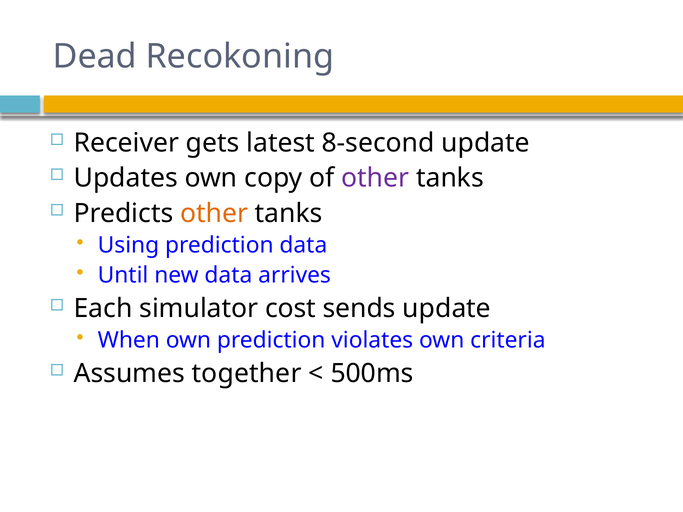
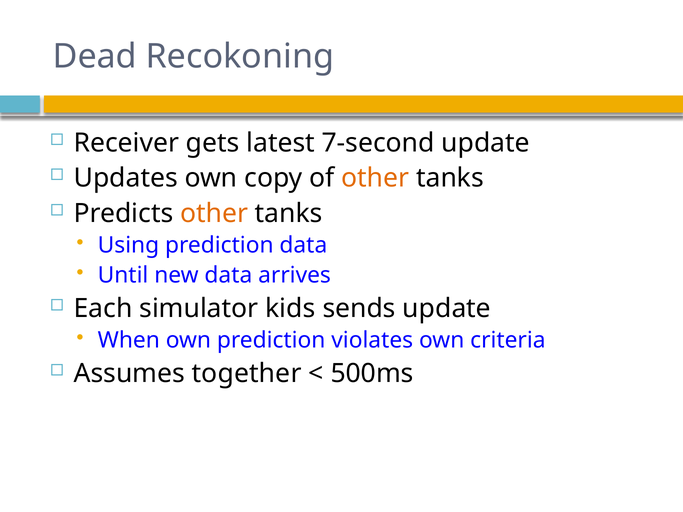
8-second: 8-second -> 7-second (378, 143)
other colour: purple -> orange (375, 178)
cost: cost -> kids (290, 308)
